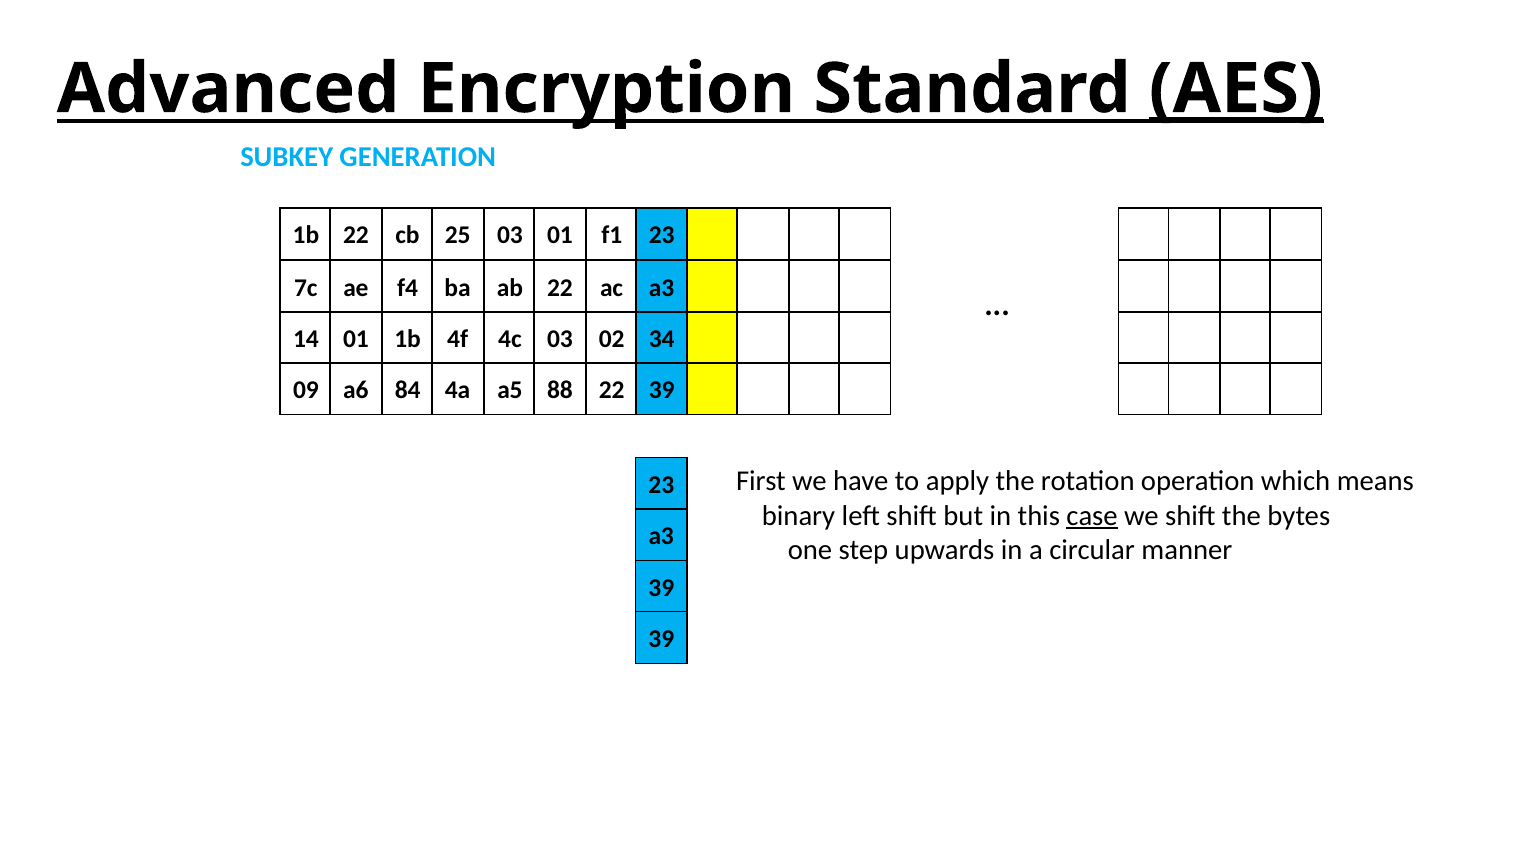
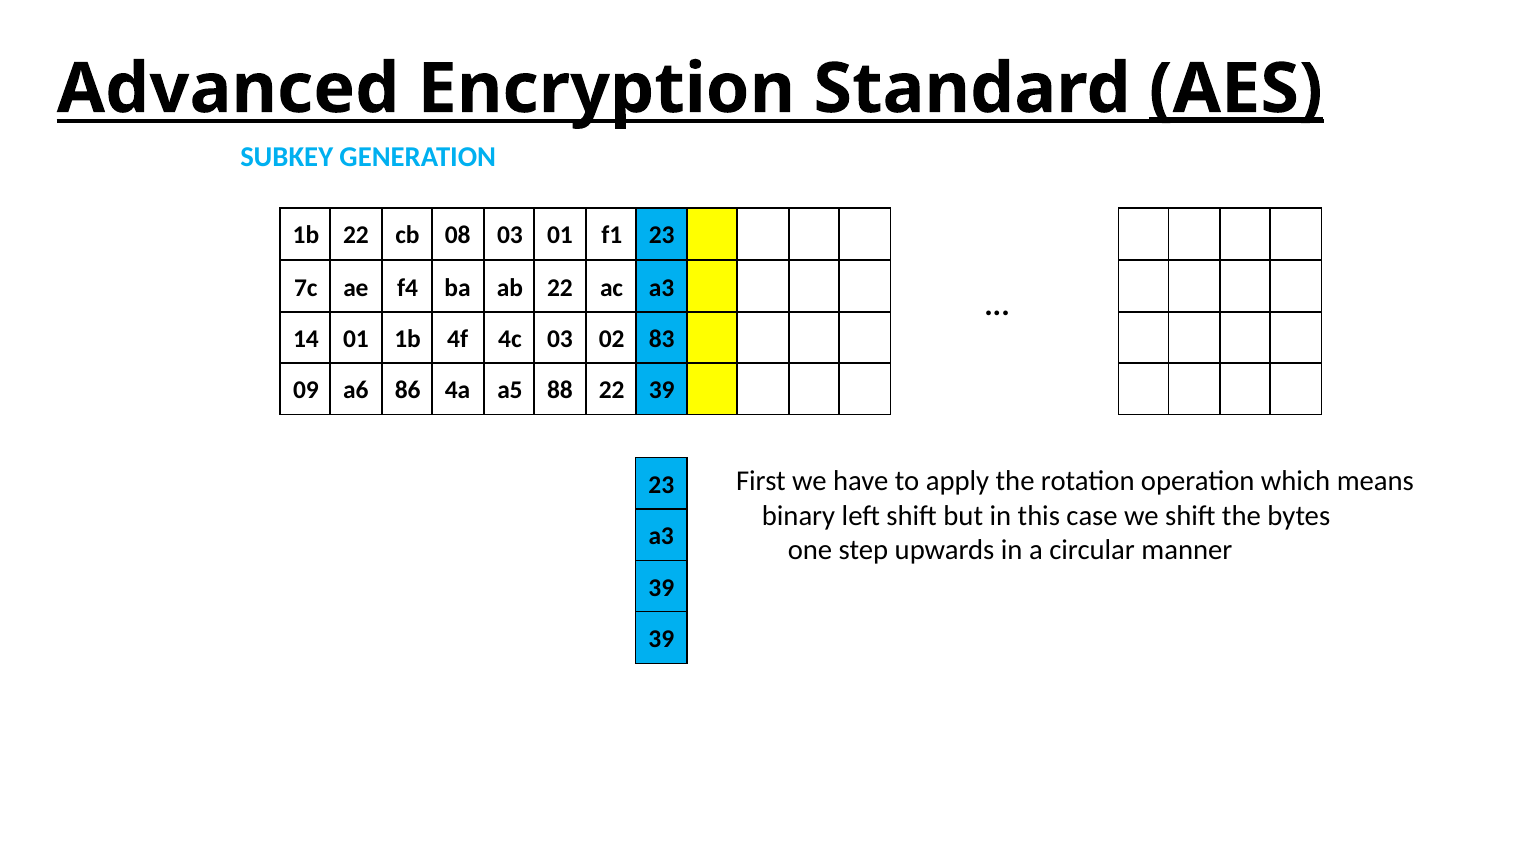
25: 25 -> 08 (458, 235)
34: 34 -> 83 (662, 339)
84: 84 -> 86 (408, 390)
case underline: present -> none (1092, 516)
